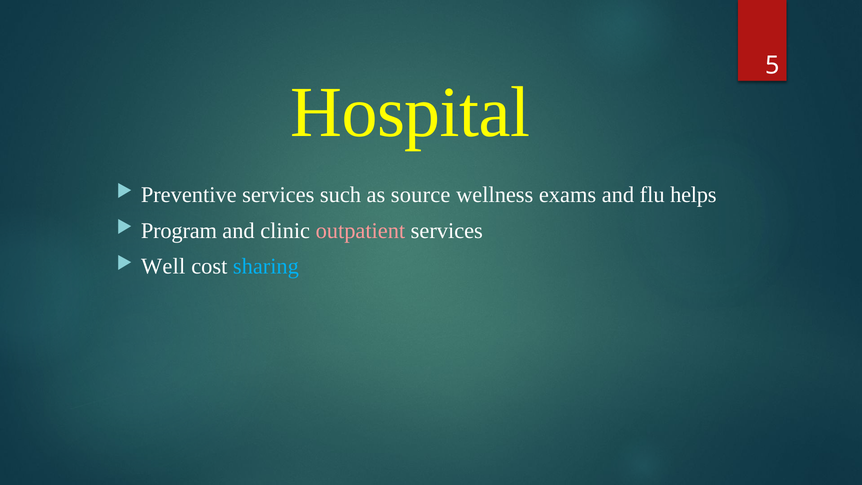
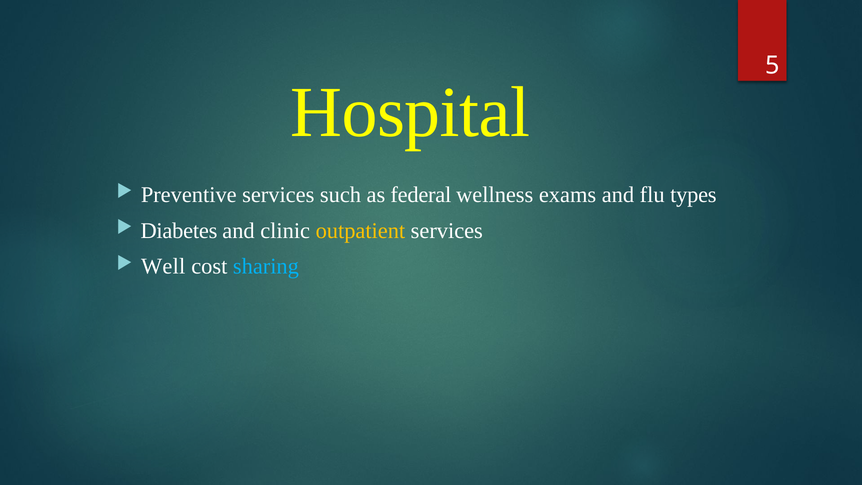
source: source -> federal (421, 195)
helps: helps -> types (693, 195)
Program: Program -> Diabetes (179, 231)
outpatient colour: pink -> yellow (360, 231)
